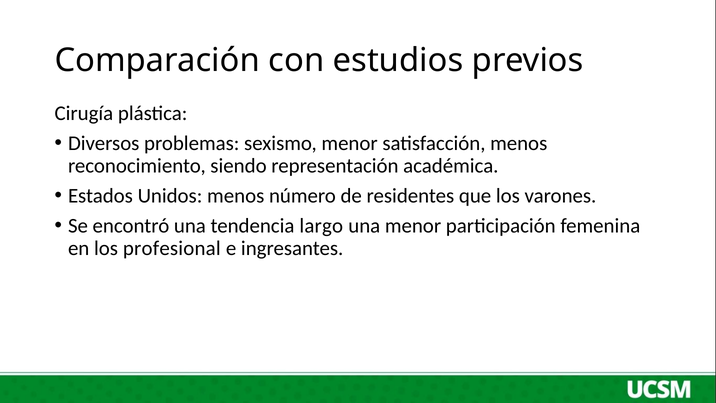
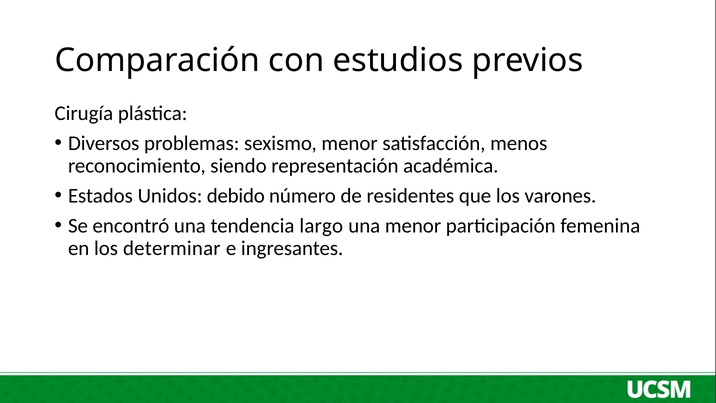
Unidos menos: menos -> debido (236, 196)
profesional: profesional -> determinar (172, 248)
